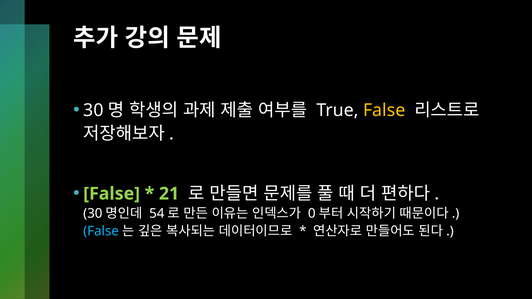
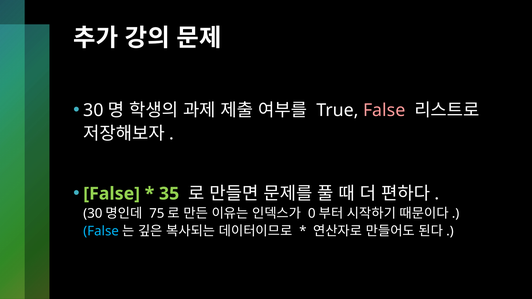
False colour: yellow -> pink (384, 110)
21: 21 -> 35 (169, 194)
54: 54 -> 75 (157, 214)
